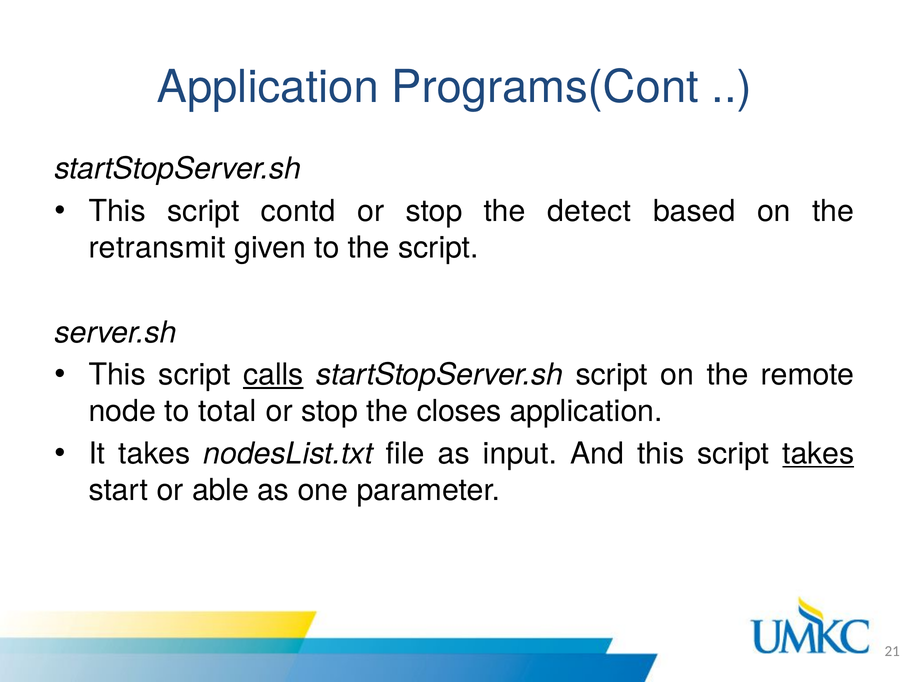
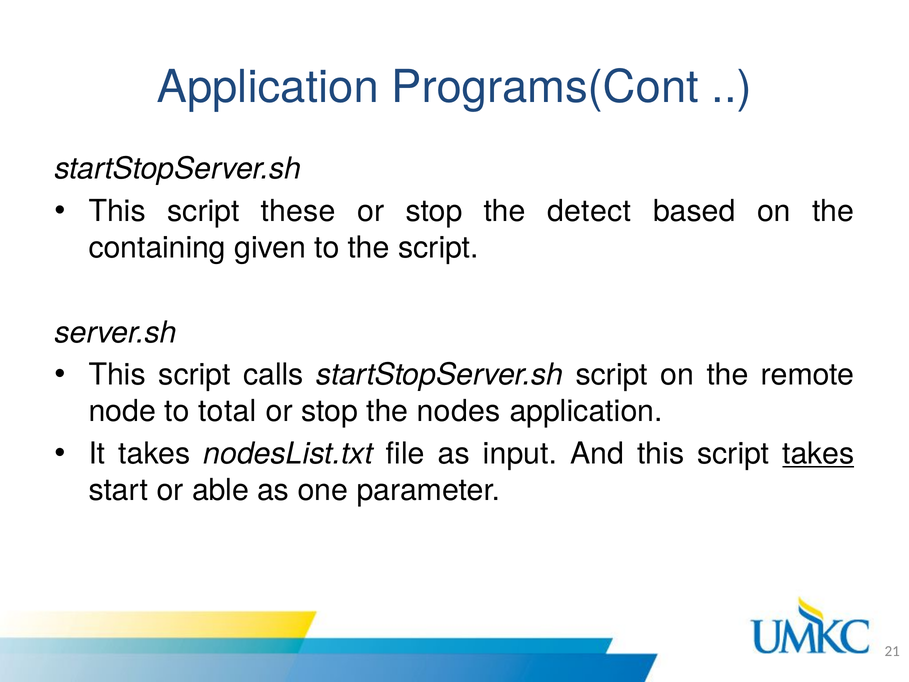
contd: contd -> these (298, 211)
retransmit: retransmit -> containing (157, 248)
calls underline: present -> none (273, 375)
closes: closes -> nodes (459, 411)
